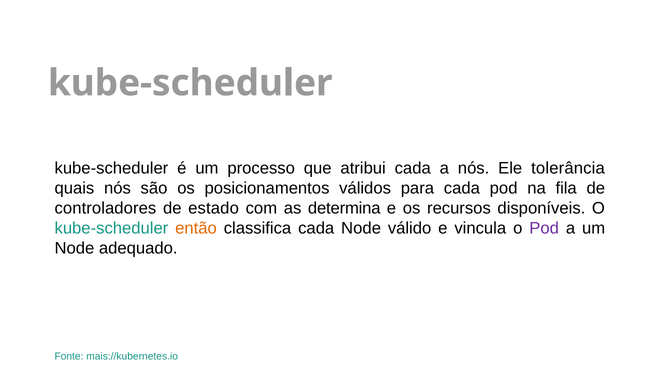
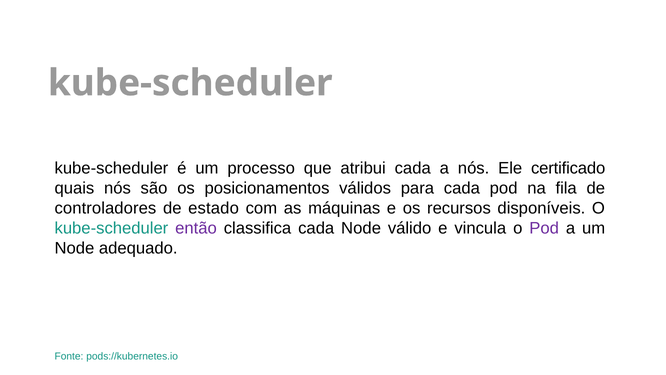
tolerância: tolerância -> certificado (568, 168)
determina: determina -> máquinas (344, 208)
então colour: orange -> purple (196, 228)
mais://kubernetes.io: mais://kubernetes.io -> pods://kubernetes.io (132, 356)
